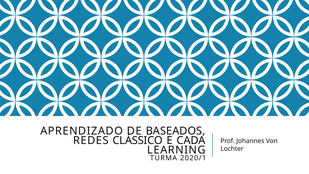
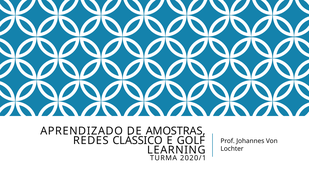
BASEADOS: BASEADOS -> AMOSTRAS (176, 131)
CADA: CADA -> GOLF (191, 140)
